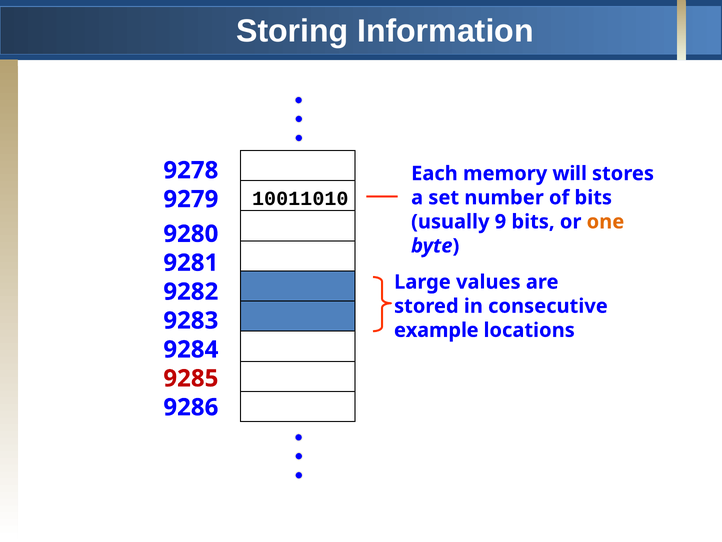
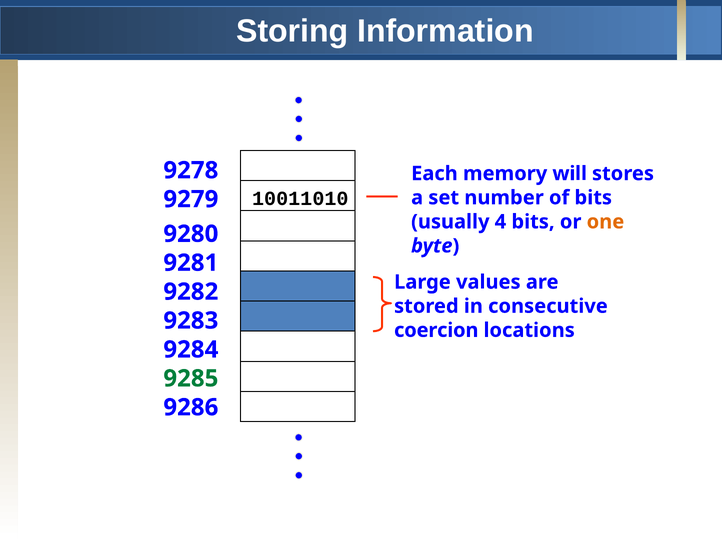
9: 9 -> 4 (500, 222)
example: example -> coercion (436, 330)
9285 colour: red -> green (191, 378)
